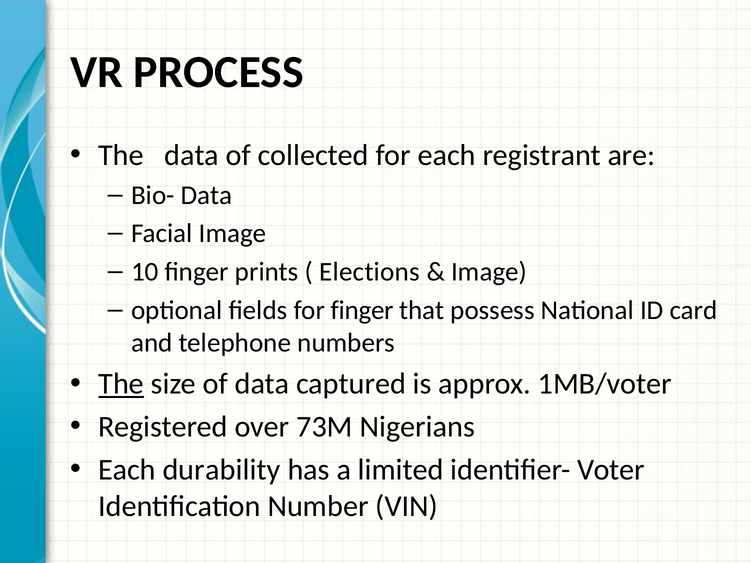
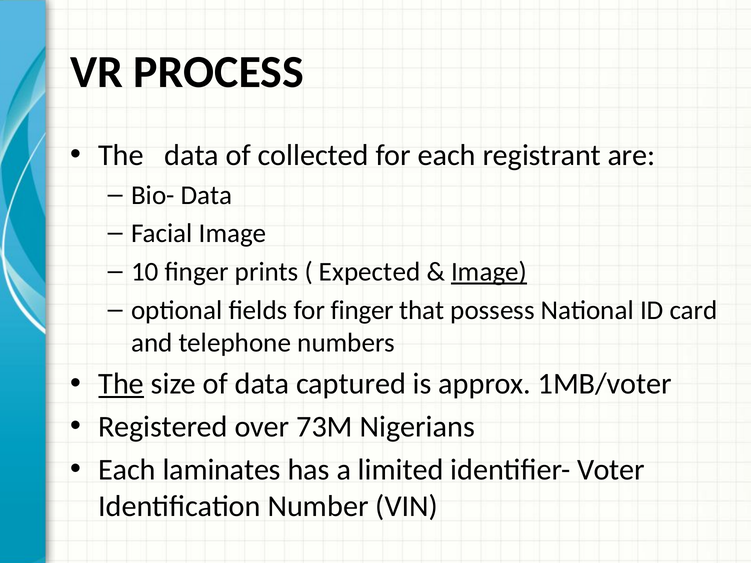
Elections: Elections -> Expected (370, 272)
Image underline: none -> present (489, 272)
durability: durability -> laminates (222, 470)
